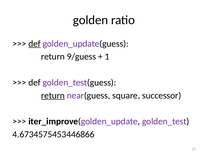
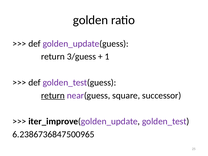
def underline: present -> none (34, 44)
9/guess: 9/guess -> 3/guess (81, 57)
4.6734575453446866: 4.6734575453446866 -> 6.2386736847500965 (53, 134)
